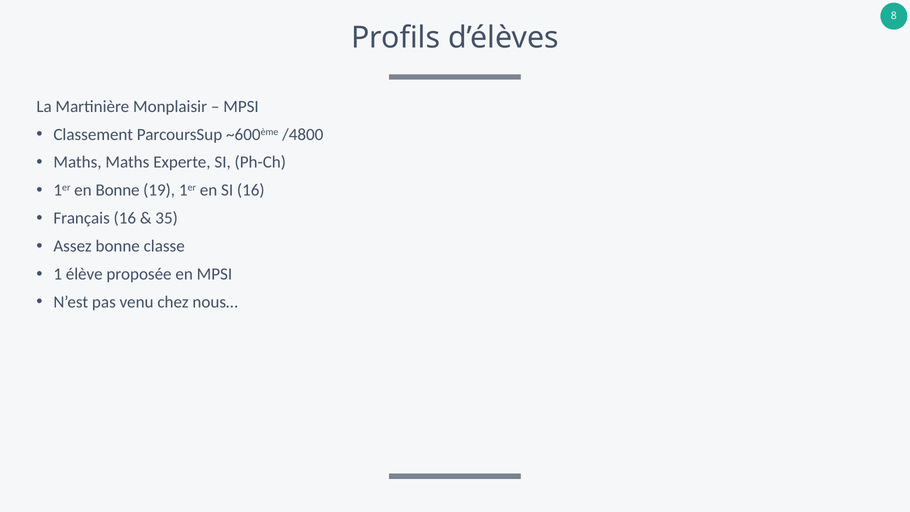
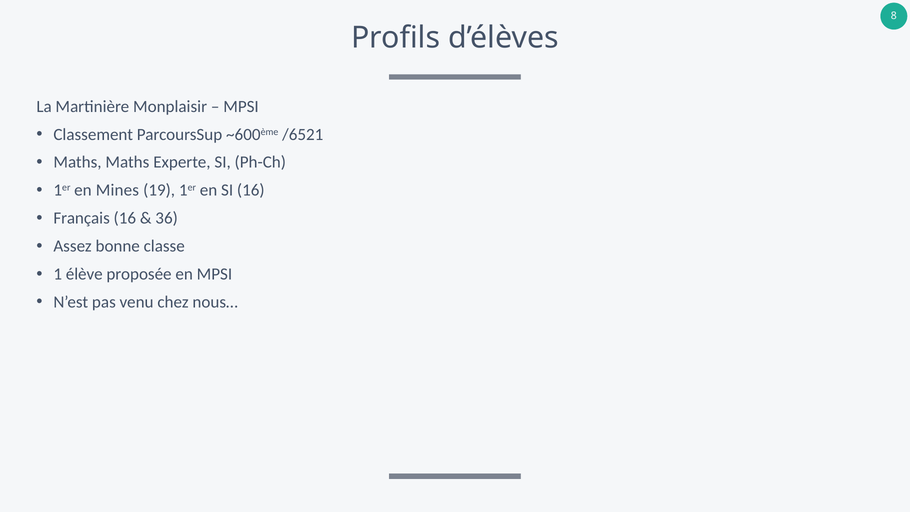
/4800: /4800 -> /6521 (303, 134)
en Bonne: Bonne -> Mines (117, 190)
35: 35 -> 36 (167, 218)
